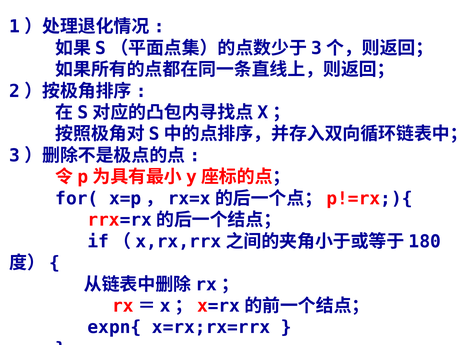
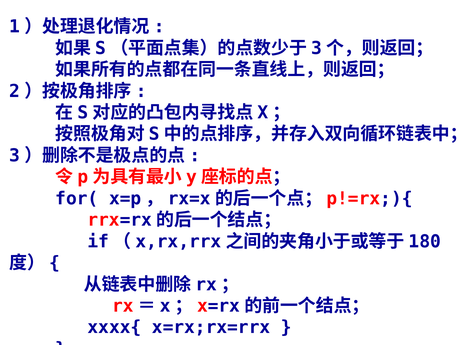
expn{: expn{ -> xxxx{ (114, 327)
